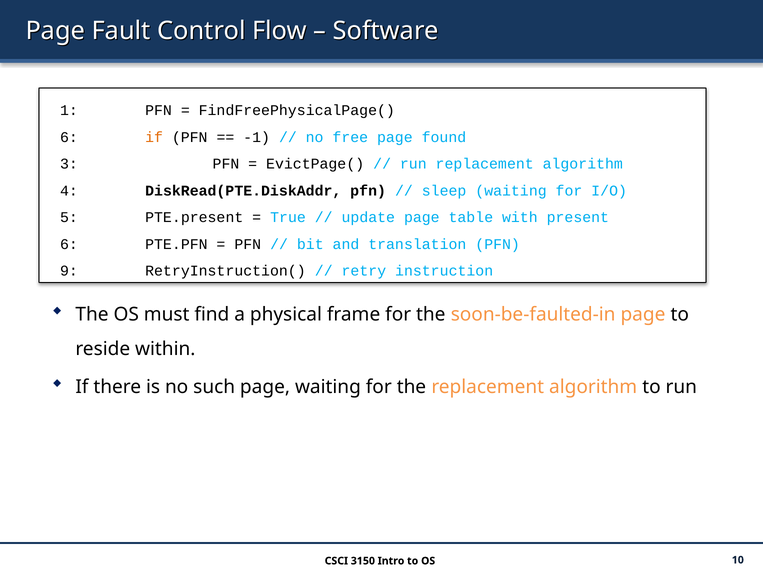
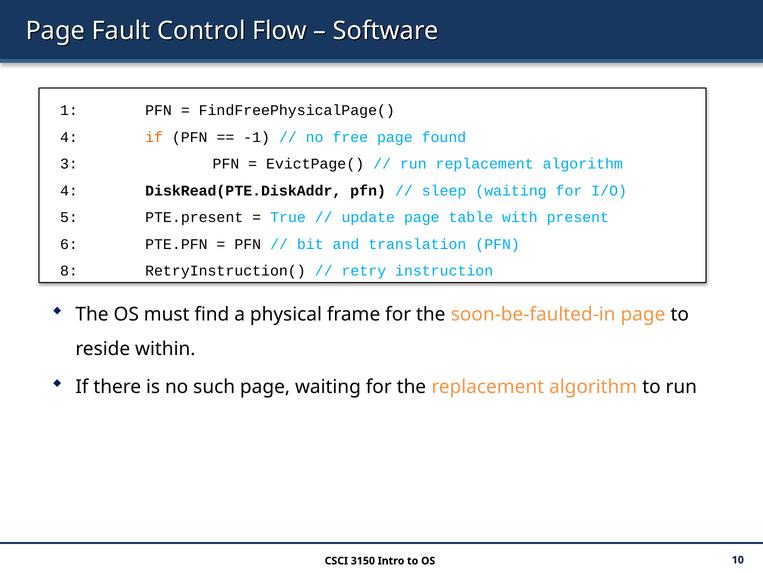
6: 6 -> 4 (69, 137)
9: 9 -> 8 (69, 271)
